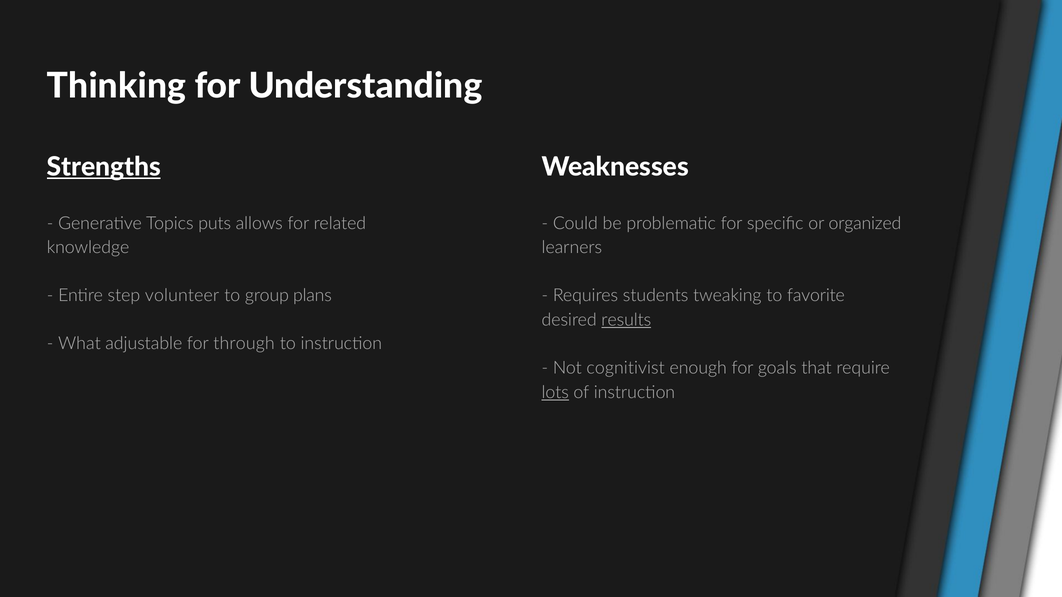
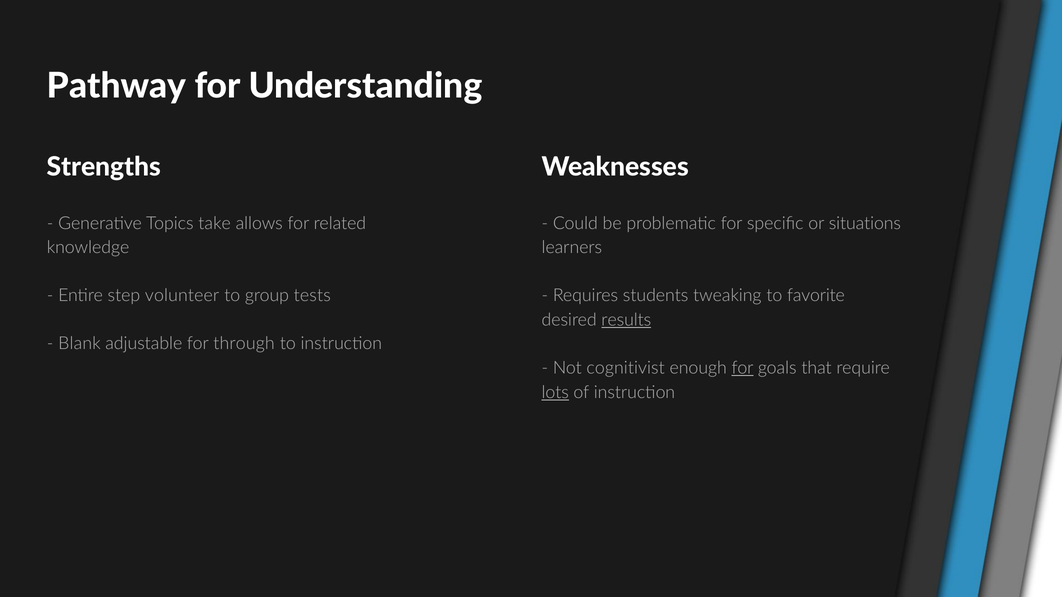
Thinking: Thinking -> Pathway (117, 86)
Strengths underline: present -> none (104, 167)
puts: puts -> take (215, 223)
organized: organized -> situations (865, 223)
plans: plans -> tests (312, 296)
What: What -> Blank (79, 344)
for underline: none -> present (743, 368)
